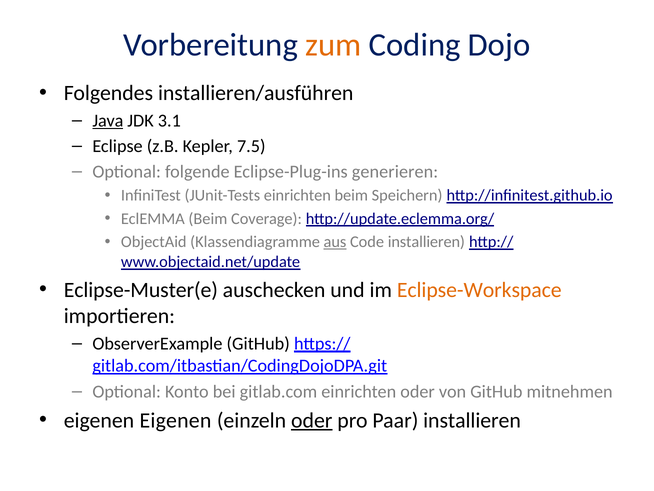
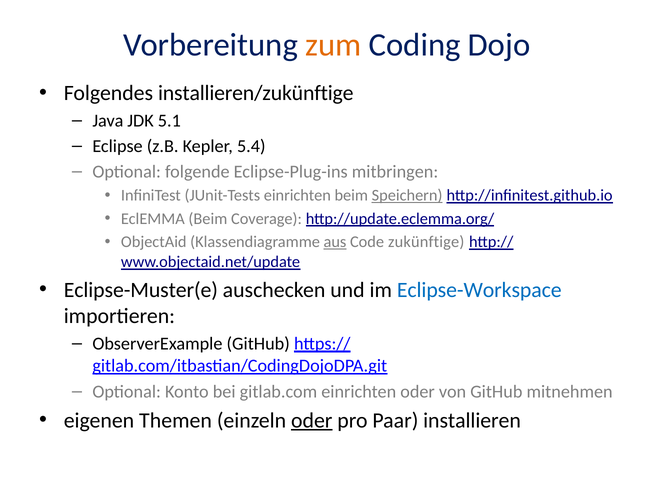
installieren/ausführen: installieren/ausführen -> installieren/zukünftige (256, 93)
Java underline: present -> none (108, 121)
3.1: 3.1 -> 5.1 (169, 121)
7.5: 7.5 -> 5.4 (251, 146)
generieren: generieren -> mitbringen (395, 171)
Speichern underline: none -> present (407, 195)
Code installieren: installieren -> zukünftige (426, 242)
Eclipse-Workspace colour: orange -> blue (479, 290)
eigenen Eigenen: Eigenen -> Themen (176, 420)
